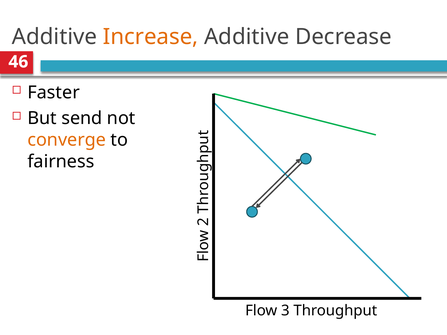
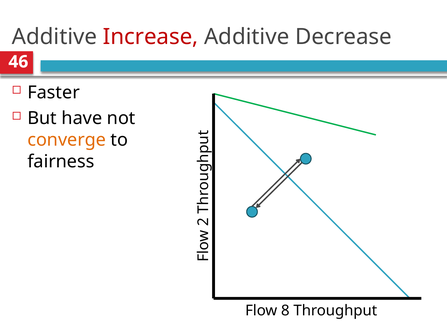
Increase colour: orange -> red (151, 37)
send: send -> have (82, 118)
3: 3 -> 8 (285, 311)
